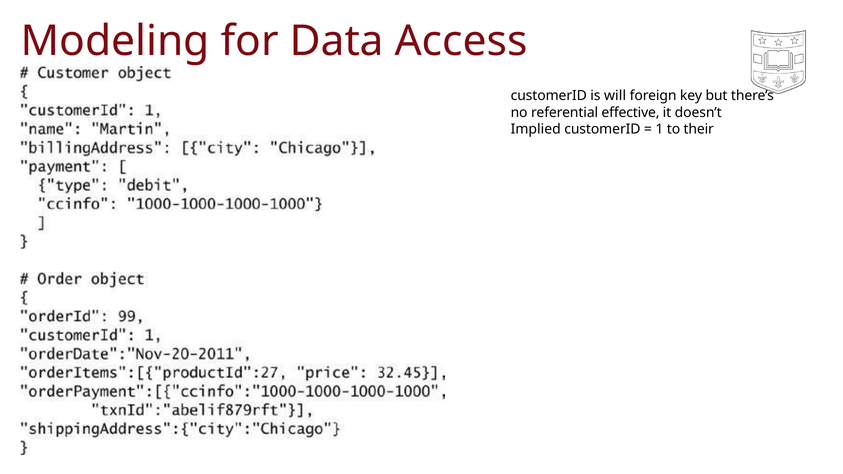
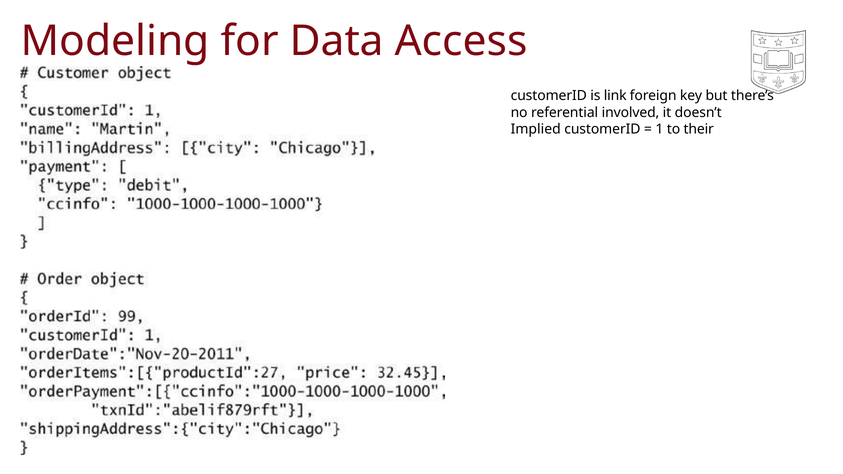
will: will -> link (615, 96)
effective: effective -> involved (631, 112)
